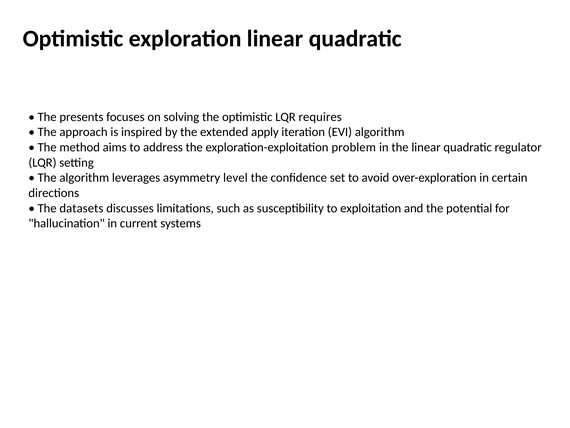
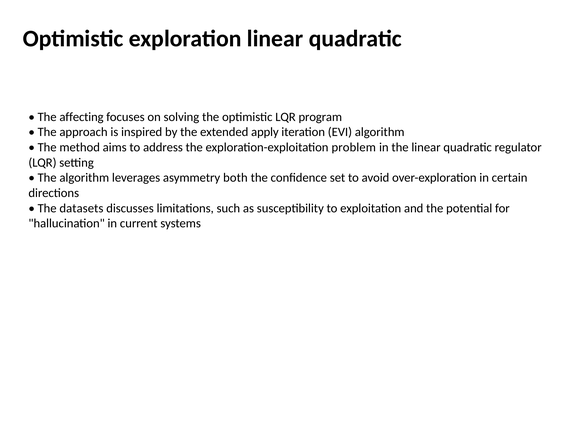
presents: presents -> affecting (81, 117)
requires: requires -> program (320, 117)
level: level -> both (235, 178)
